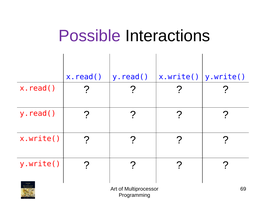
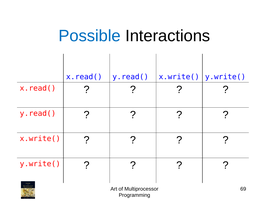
Possible colour: purple -> blue (90, 36)
